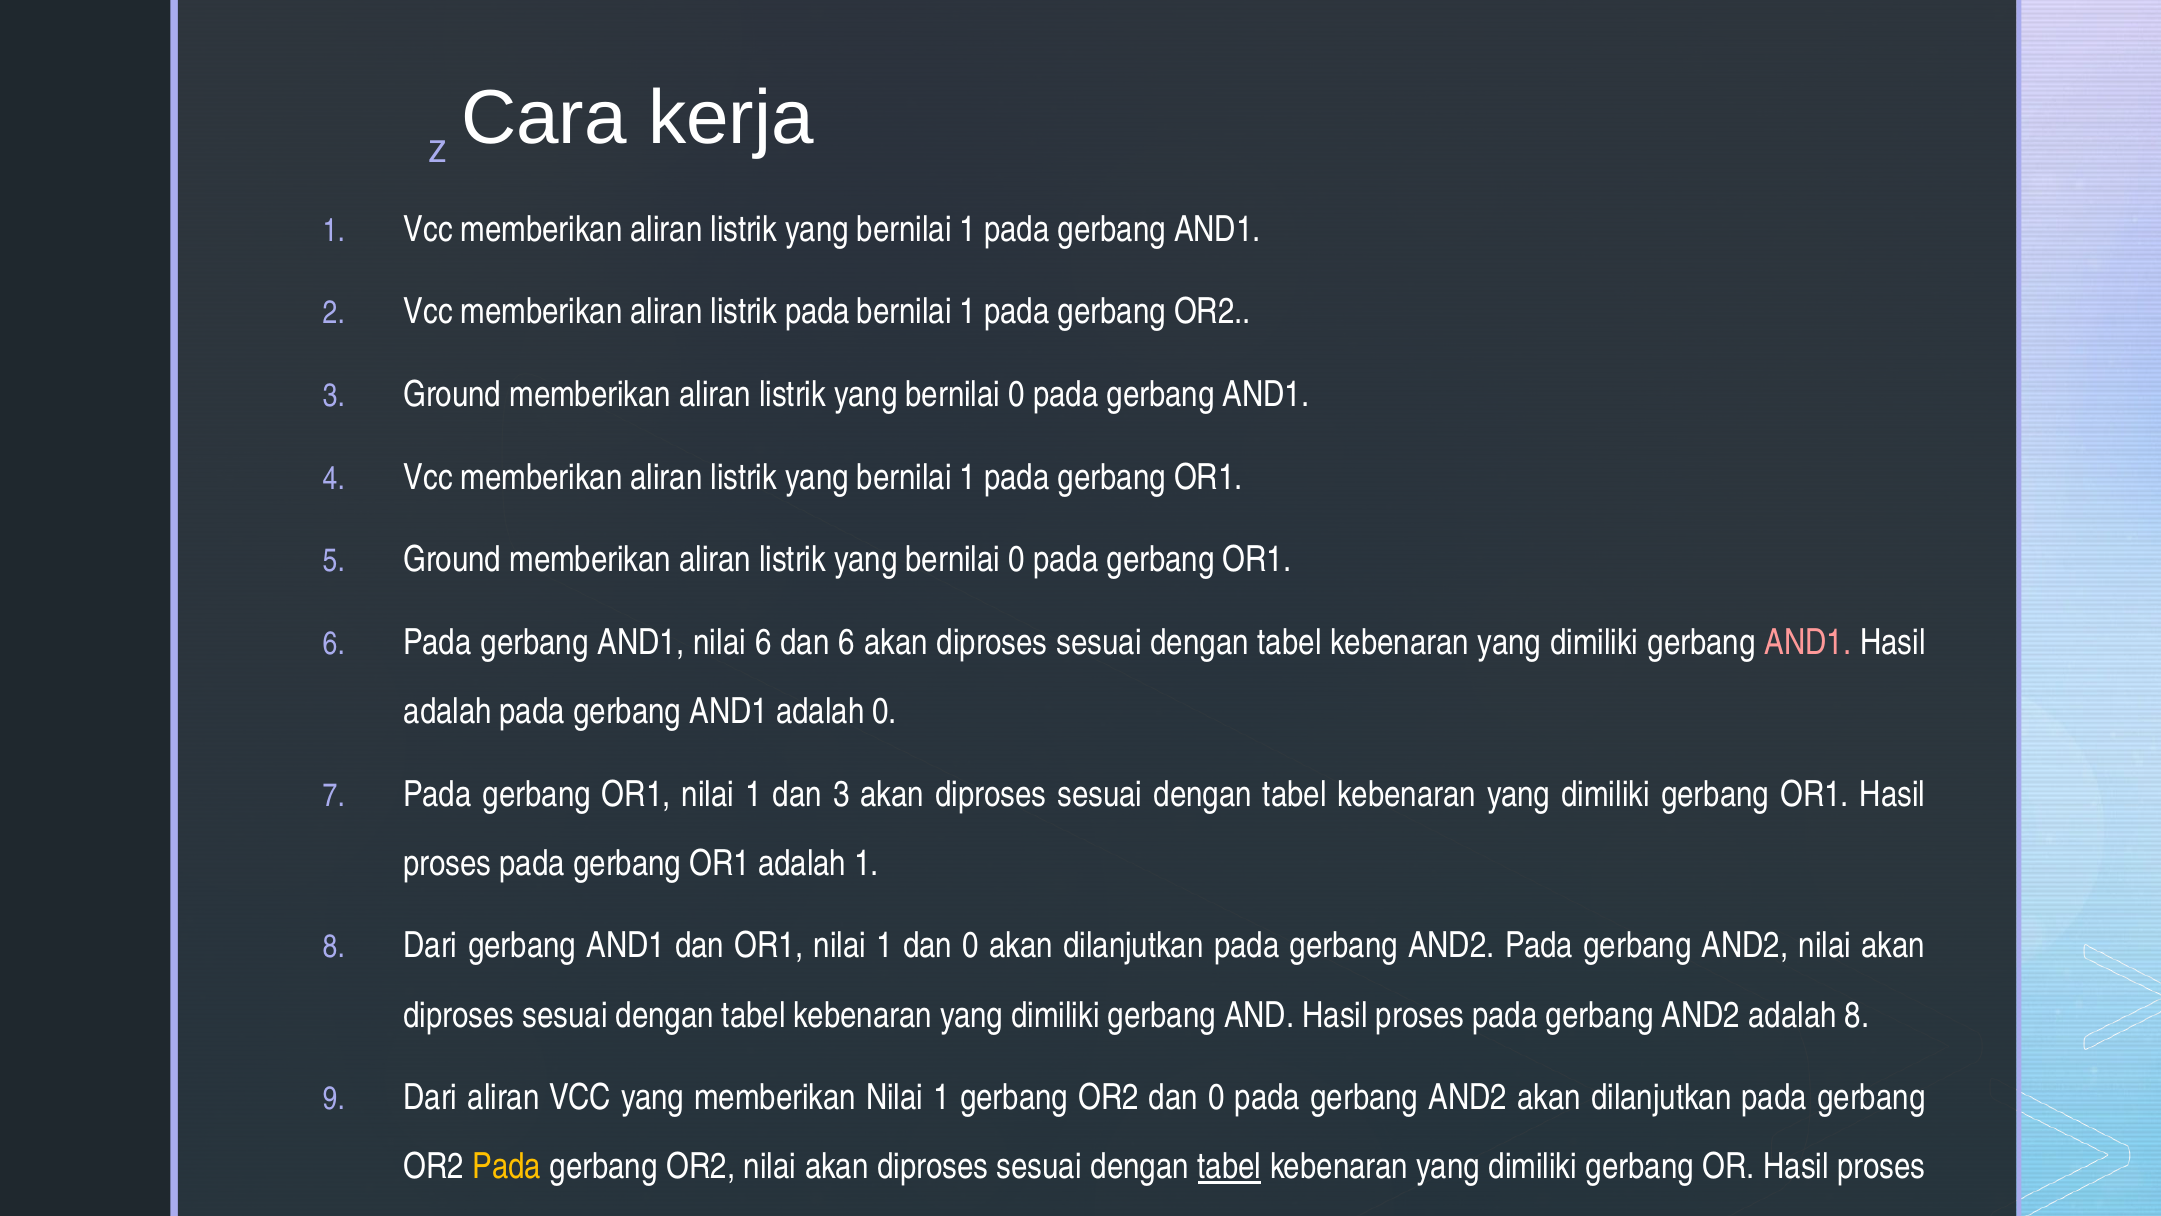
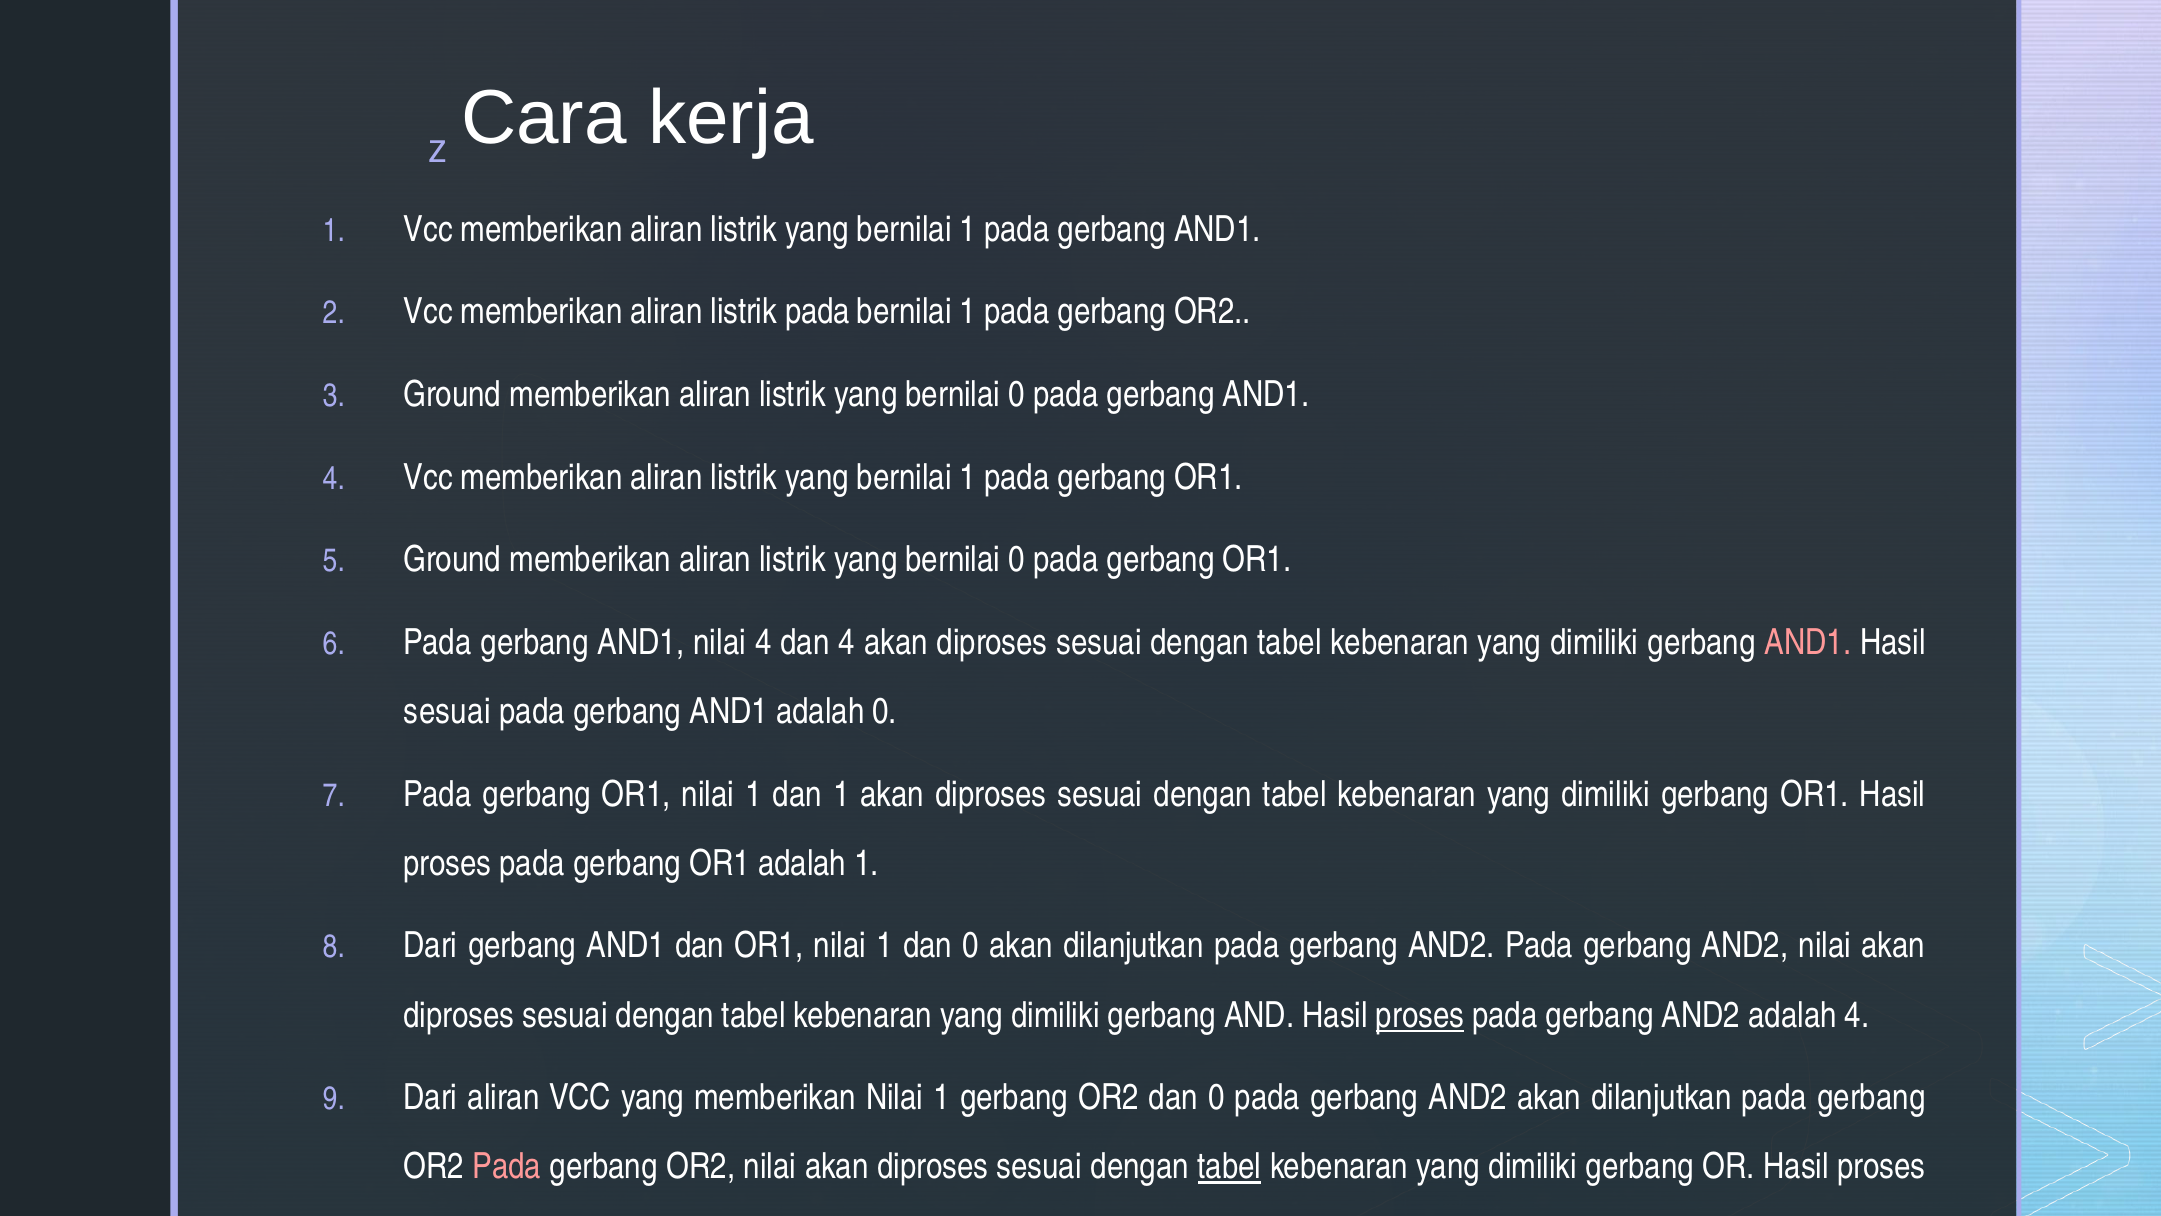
nilai 6: 6 -> 4 (763, 642)
dan 6: 6 -> 4 (847, 642)
adalah: adalah -> sesuai (448, 711)
dan 3: 3 -> 1 (841, 794)
proses underline: none -> present (1420, 1015)
adalah 8: 8 -> 4 (1857, 1015)
Pada colour: yellow -> pink (507, 1167)
